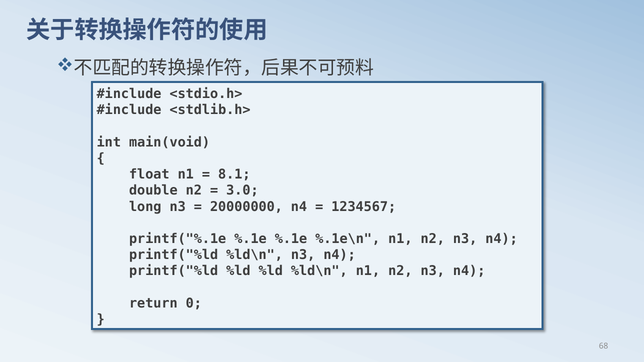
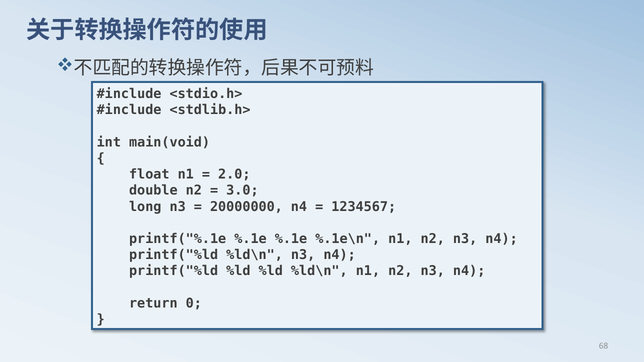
8.1: 8.1 -> 2.0 (234, 175)
